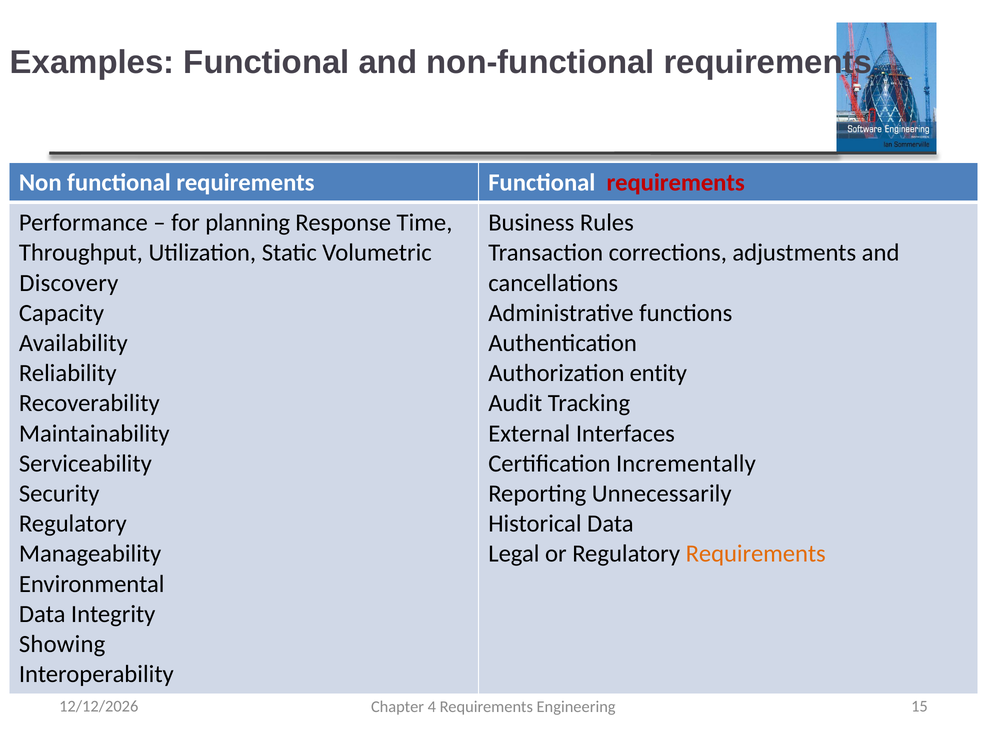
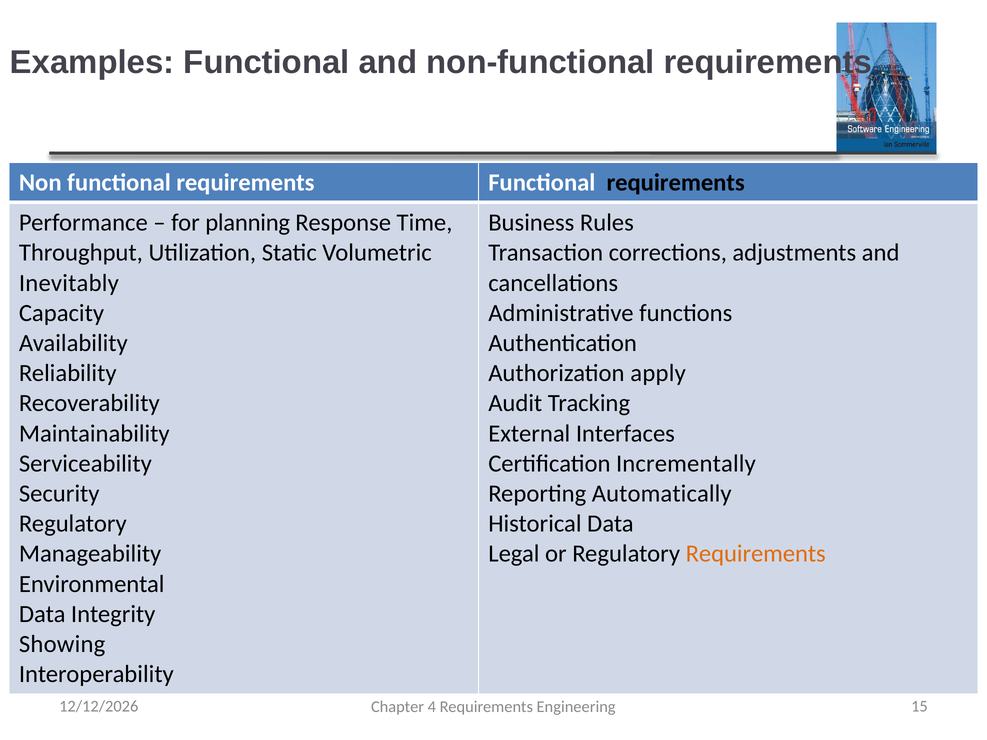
requirements colour: red -> black (676, 183)
Discovery: Discovery -> Inevitably (69, 283)
entity: entity -> apply (658, 373)
Unnecessarily: Unnecessarily -> Automatically (662, 494)
